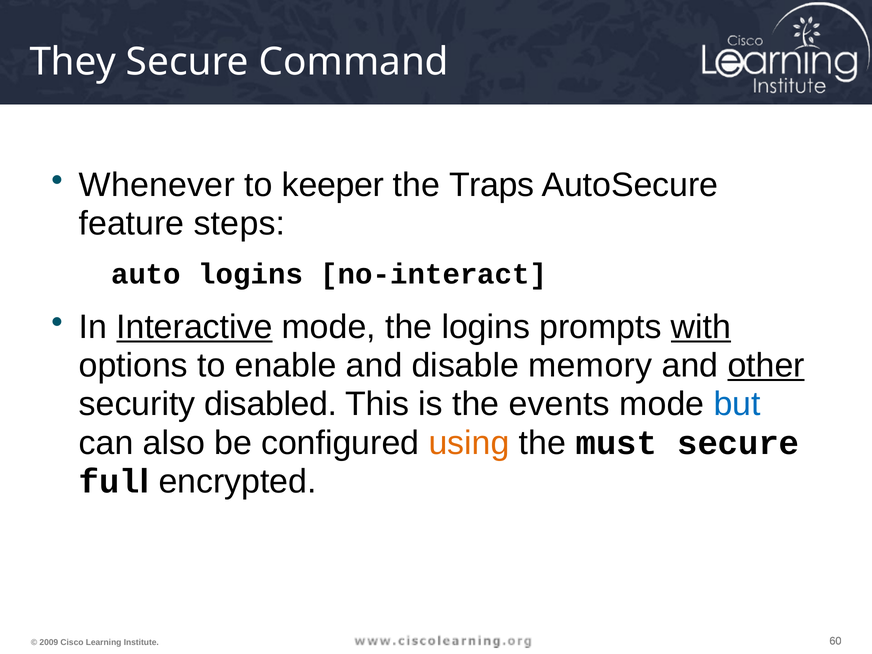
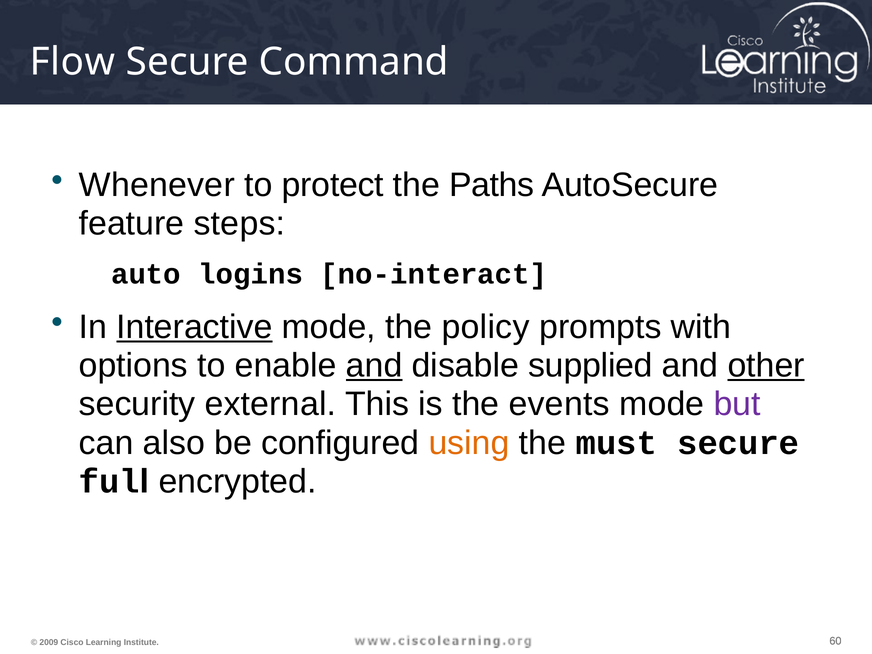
They: They -> Flow (73, 62)
keeper: keeper -> protect (333, 185)
Traps: Traps -> Paths (492, 185)
the logins: logins -> policy (486, 327)
with underline: present -> none (701, 327)
and underline: none -> present (374, 366)
memory: memory -> supplied (591, 366)
disabled: disabled -> external (270, 404)
but colour: blue -> purple (737, 404)
